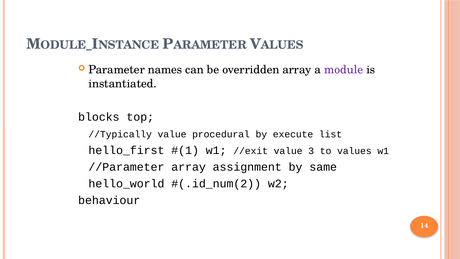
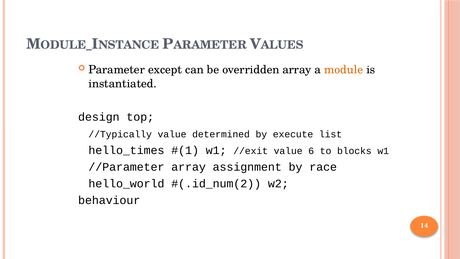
names: names -> except (165, 70)
module colour: purple -> orange (344, 70)
blocks: blocks -> design (99, 117)
procedural: procedural -> determined (221, 134)
hello_first: hello_first -> hello_times (126, 150)
3: 3 -> 6 (311, 151)
values: values -> blocks (354, 151)
same: same -> race (323, 167)
